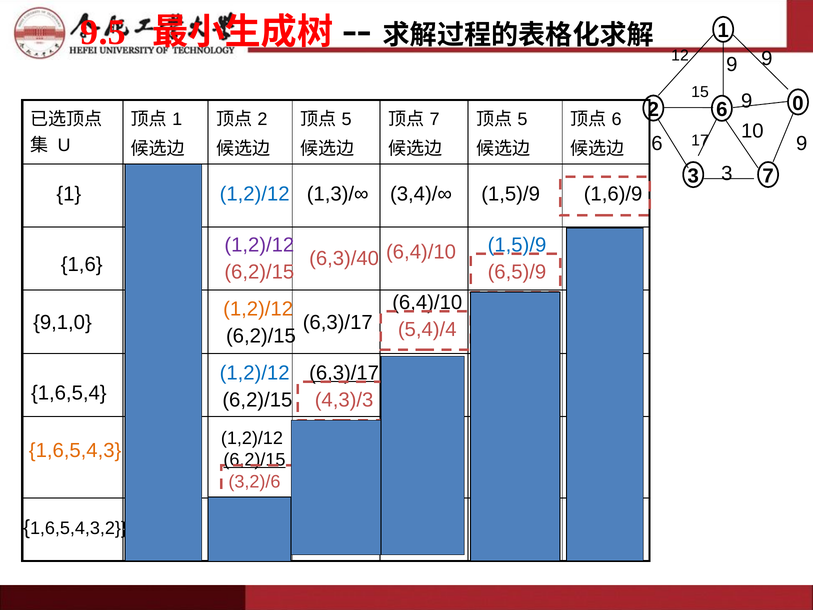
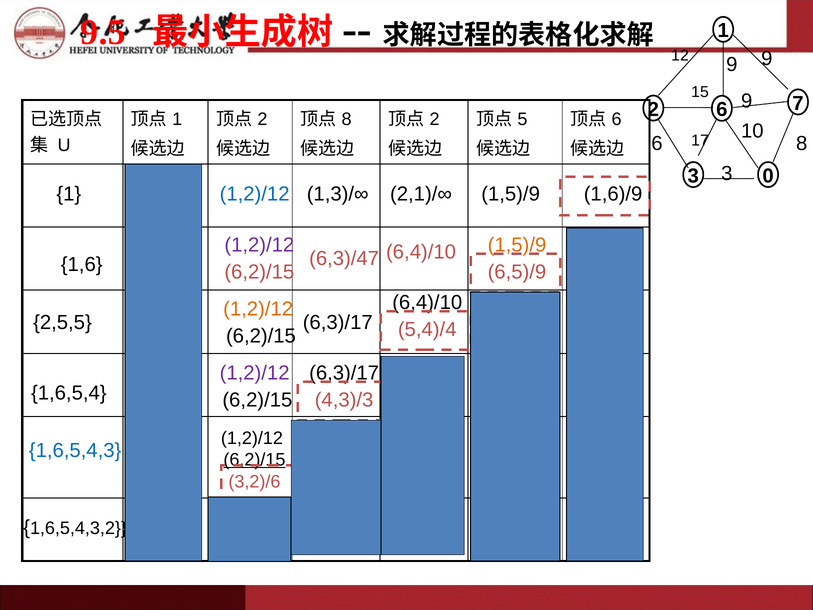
0: 0 -> 7 (798, 103)
5: 5 -> 8 (347, 119)
7: 7 -> 2 (435, 119)
17 9: 9 -> 8 (802, 143)
3 7: 7 -> 0 (768, 176)
3,4)/∞: 3,4)/∞ -> 2,1)/∞ (421, 194)
6,3)/40: 6,3)/40 -> 6,3)/47 (344, 258)
1,5)/9 colour: blue -> orange (517, 245)
9,1,0: 9,1,0 -> 2,5,5 (62, 322)
1,2)/12 colour: blue -> purple (255, 373)
6,3)/17 underline: present -> none (344, 373)
1,6,5,4,3 colour: orange -> blue (75, 450)
